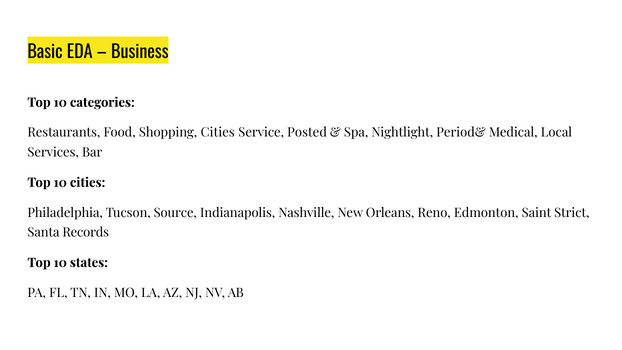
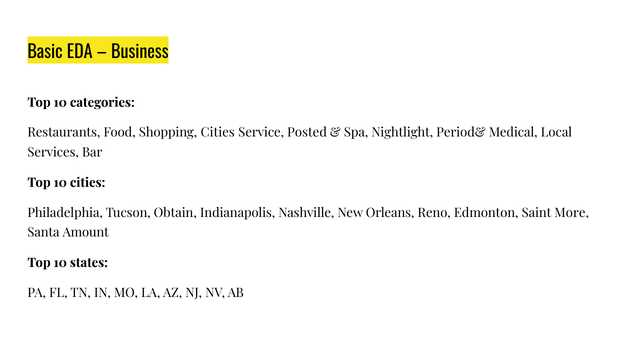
Source: Source -> Obtain (175, 213)
Strict: Strict -> More (572, 213)
Records: Records -> Amount (86, 232)
